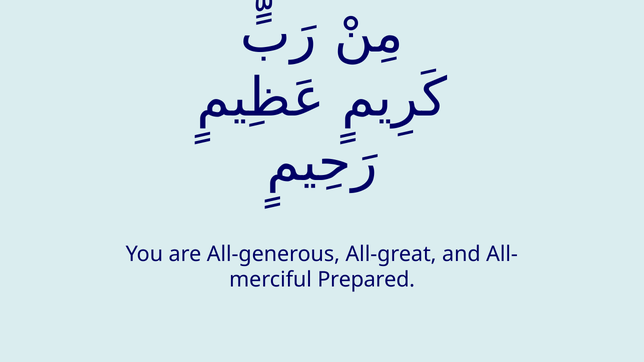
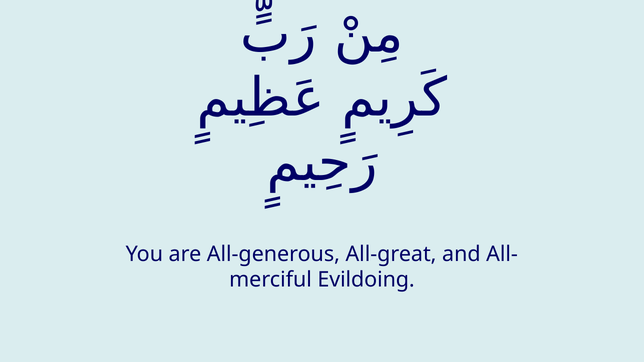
Prepared: Prepared -> Evildoing (366, 280)
